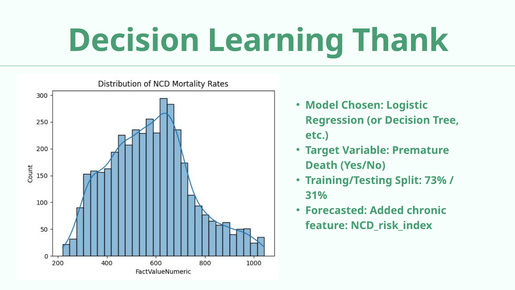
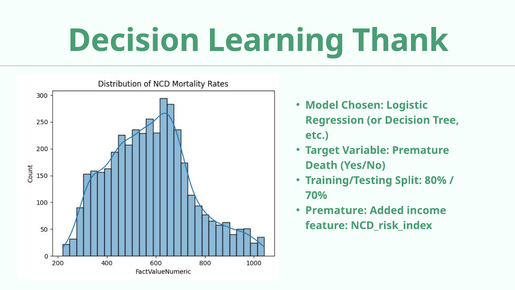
73%: 73% -> 80% (436, 180)
31%: 31% -> 70% (316, 195)
Forecasted: Forecasted -> Premature (336, 210)
chronic: chronic -> income (426, 210)
